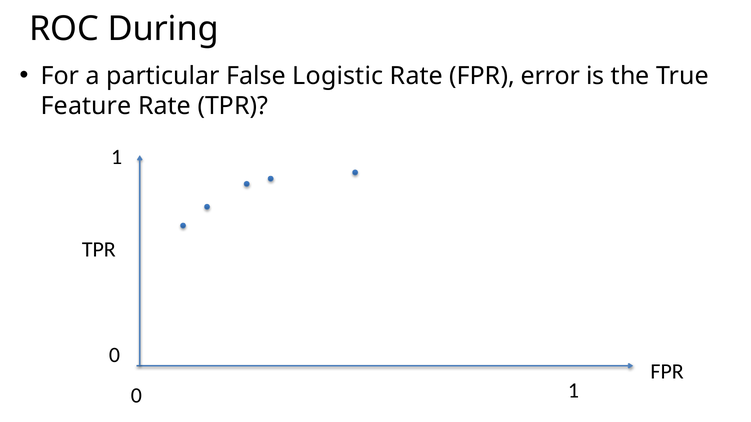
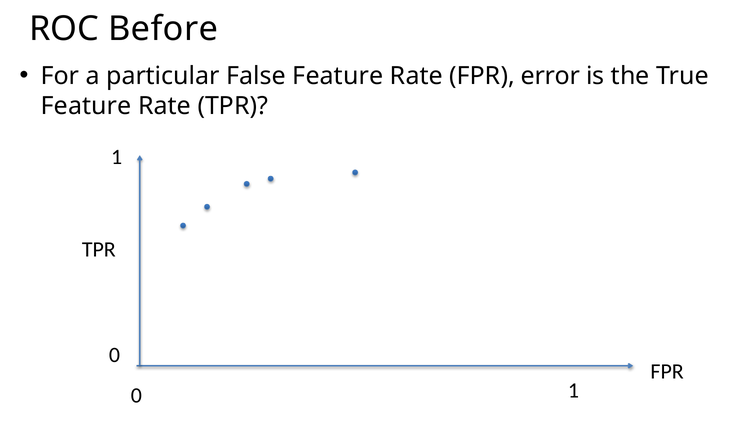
During: During -> Before (163, 29)
False Logistic: Logistic -> Feature (338, 76)
